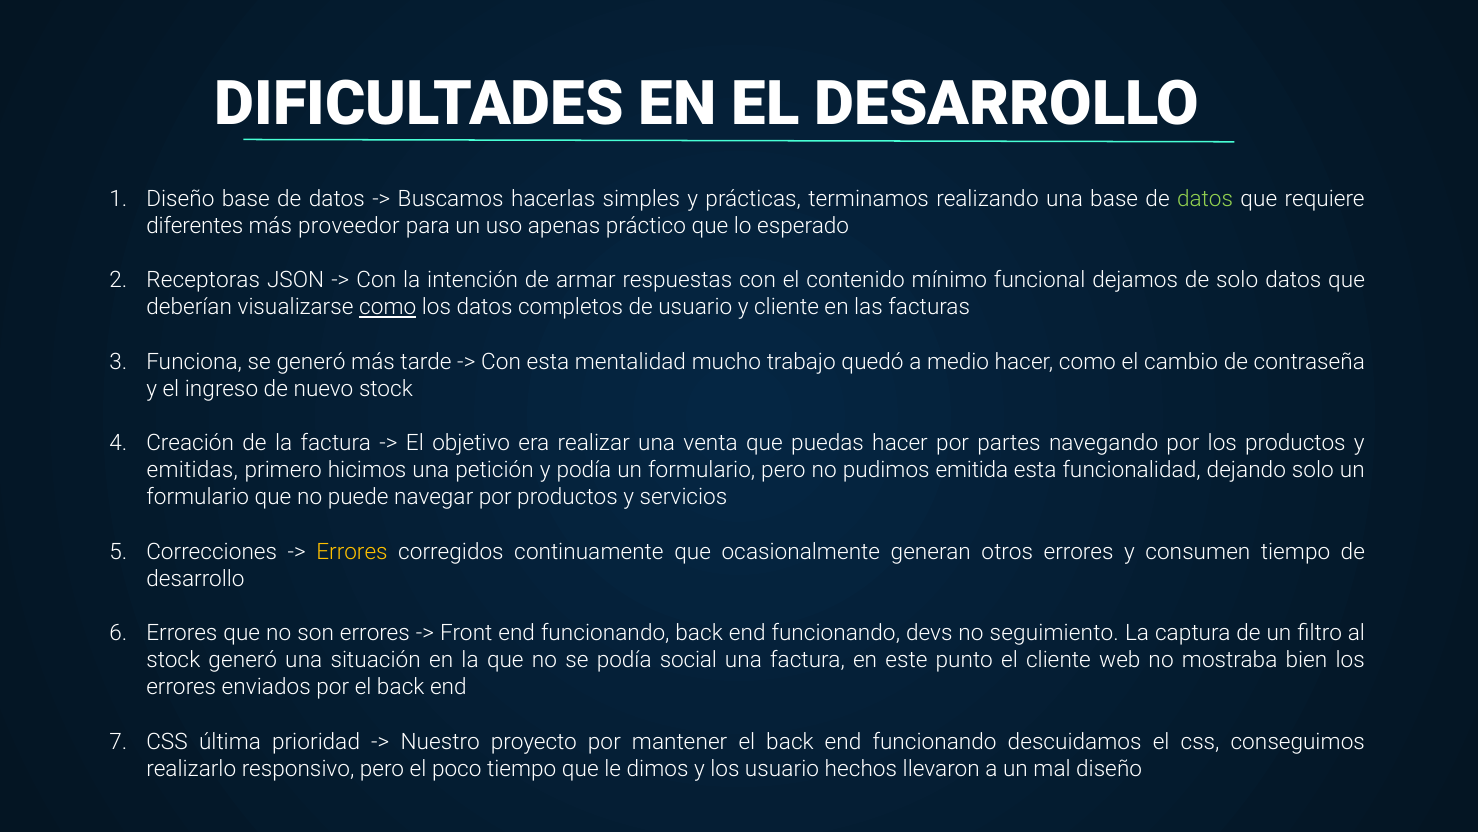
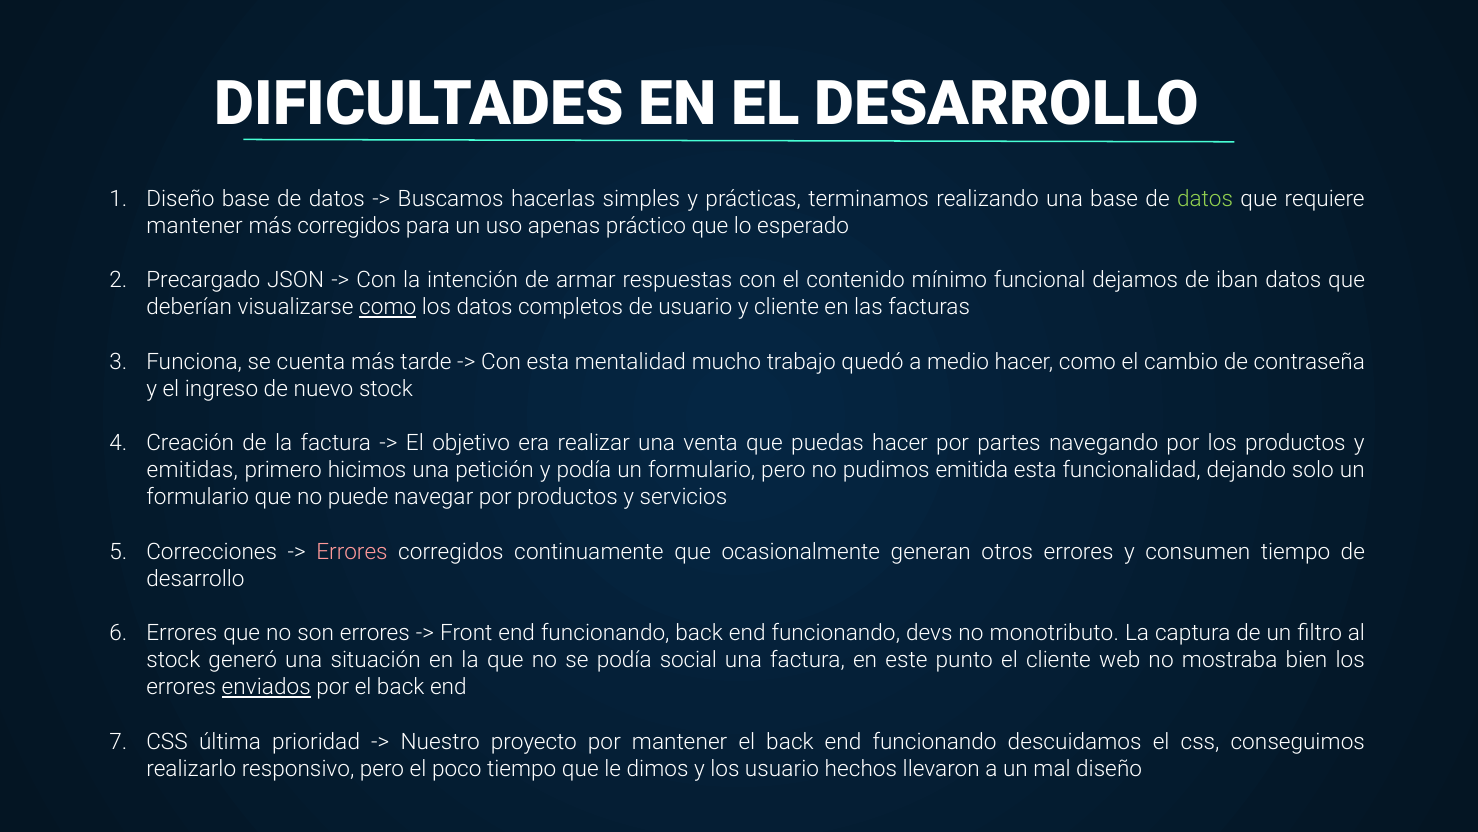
diferentes: diferentes -> mantener (195, 226)
más proveedor: proveedor -> corregidos (349, 226)
Receptoras: Receptoras -> Precargado (203, 280)
de solo: solo -> iban (1237, 280)
se generó: generó -> cuenta (311, 361)
Errores colour: yellow -> pink (352, 551)
seguimiento: seguimiento -> monotributo (1054, 633)
enviados underline: none -> present (266, 687)
